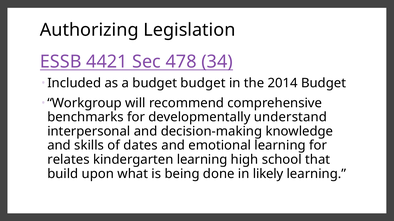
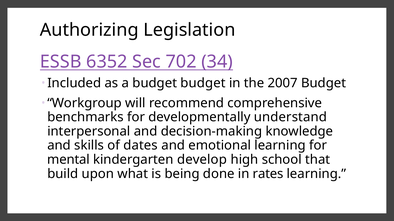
4421: 4421 -> 6352 (107, 62)
478: 478 -> 702 (181, 62)
2014: 2014 -> 2007 (283, 83)
relates: relates -> mental (69, 160)
kindergarten learning: learning -> develop (202, 160)
likely: likely -> rates (268, 174)
